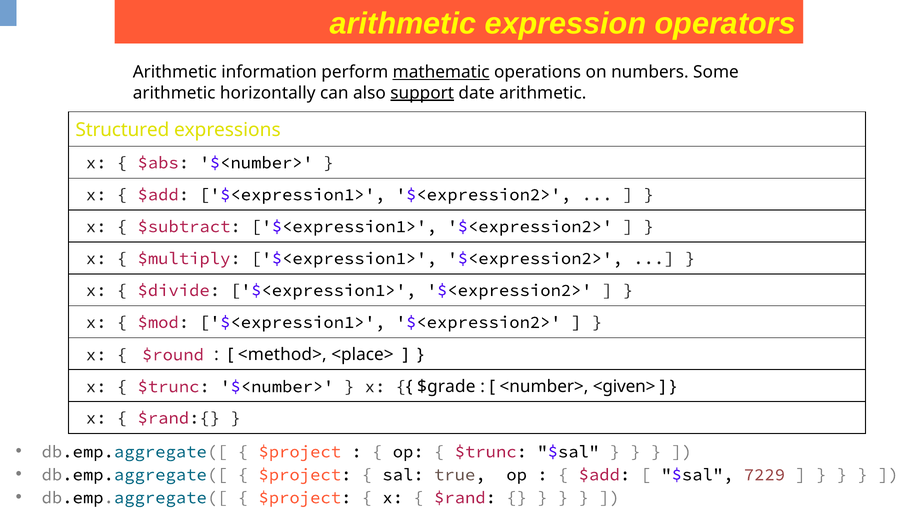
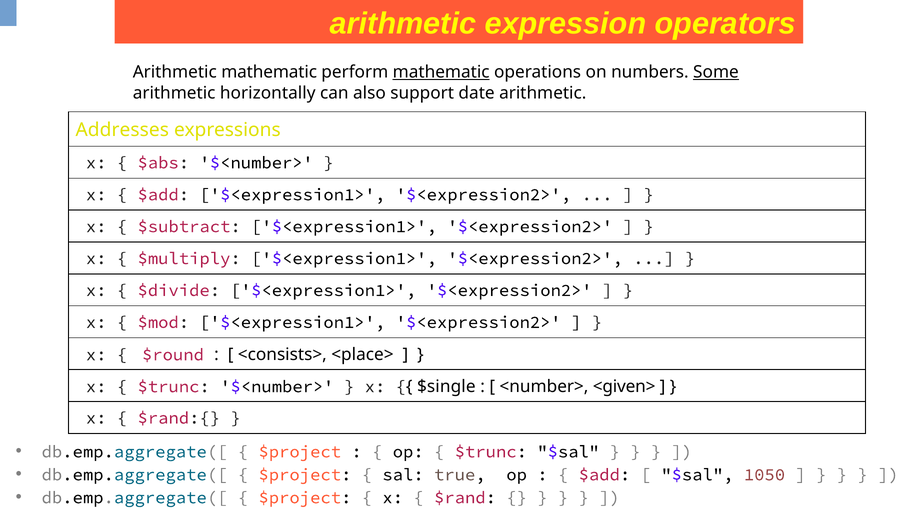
Arithmetic information: information -> mathematic (269, 72)
Some underline: none -> present (716, 72)
support underline: present -> none (422, 93)
Structured: Structured -> Addresses (122, 130)
<method>: <method> -> <consists> (282, 355)
$grade: $grade -> $single (446, 387)
7229: 7229 -> 1050 (764, 475)
